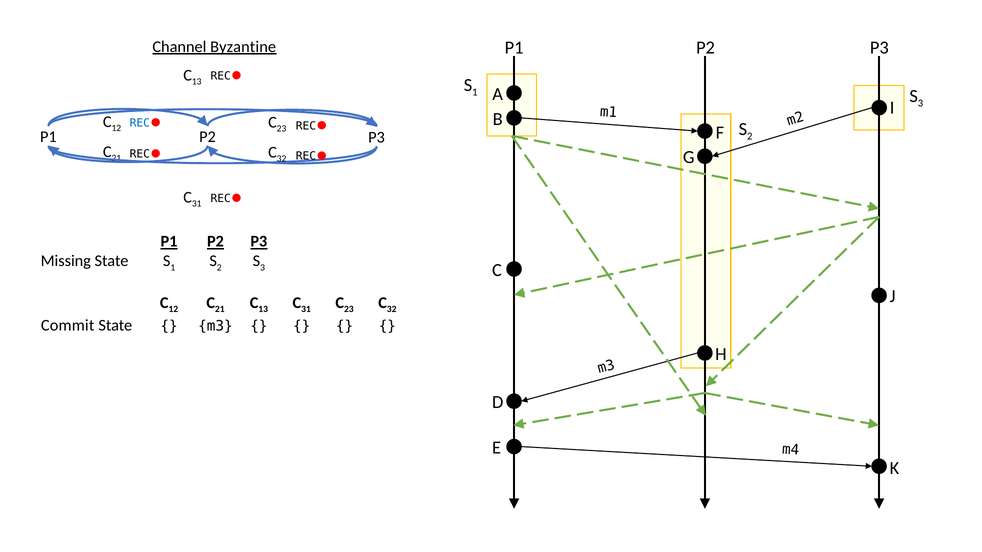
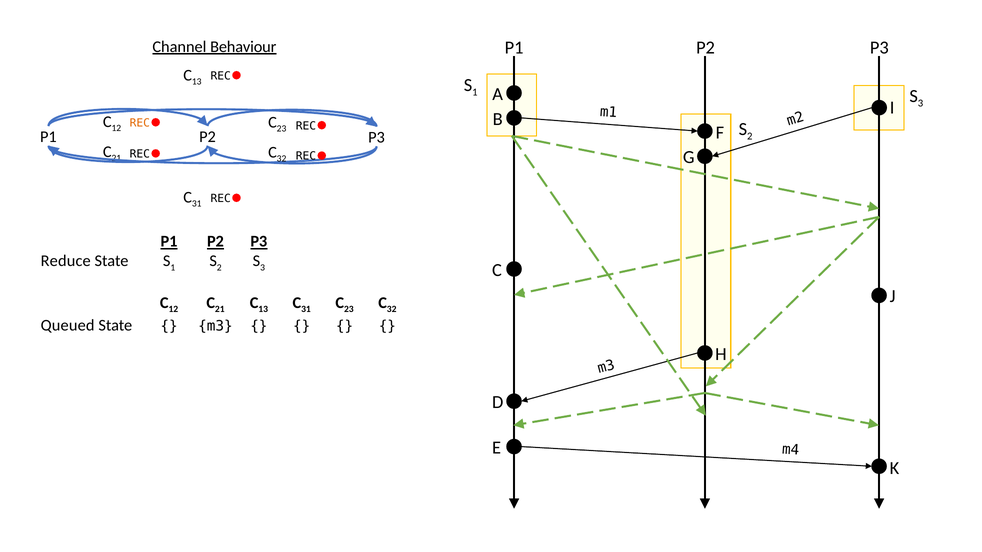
Byzantine: Byzantine -> Behaviour (243, 47)
REC colour: blue -> orange (140, 123)
Missing: Missing -> Reduce (66, 261)
Commit: Commit -> Queued (68, 326)
